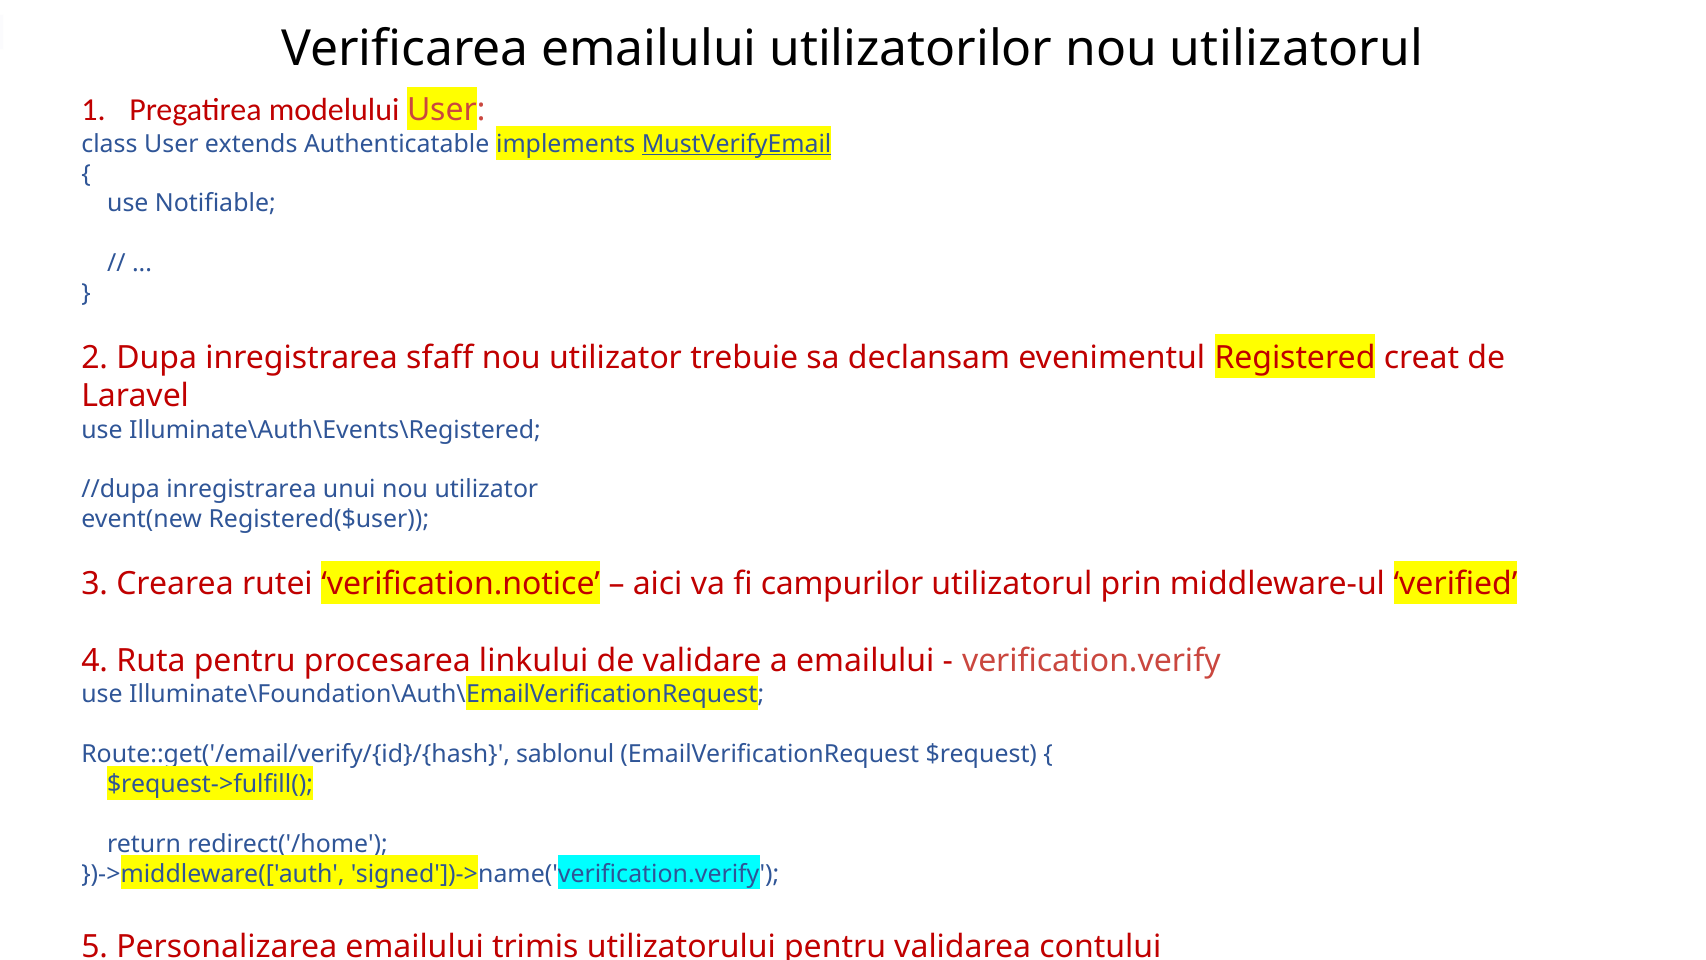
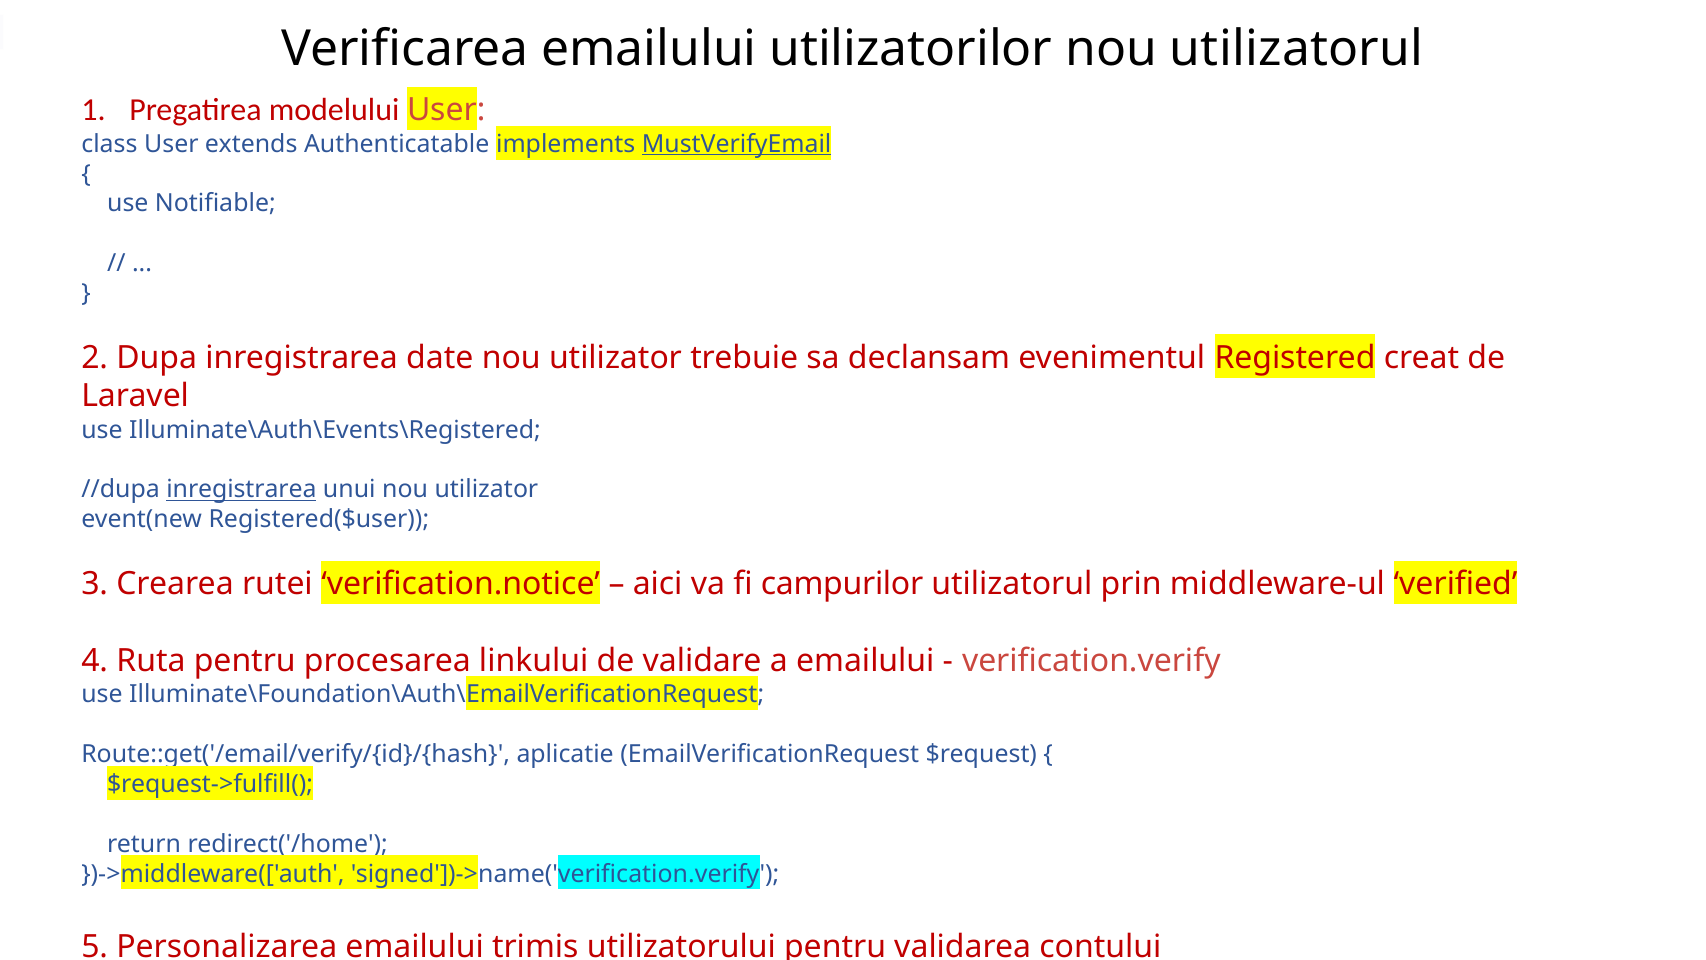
sfaff: sfaff -> date (440, 358)
inregistrarea underline: none -> present (241, 490)
sablonul: sablonul -> aplicatie (565, 754)
